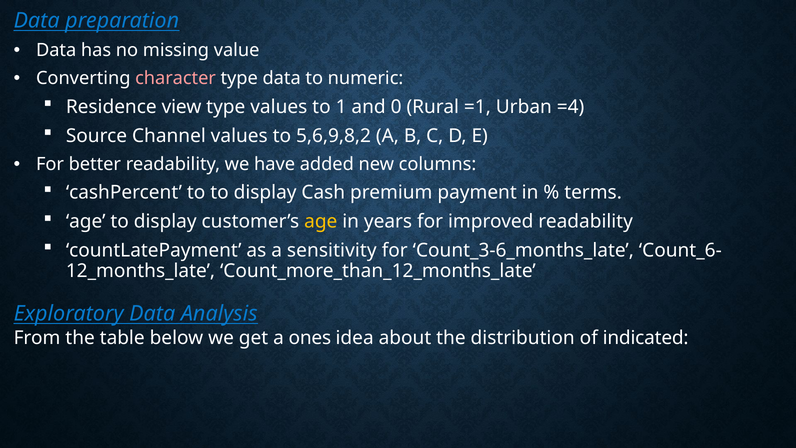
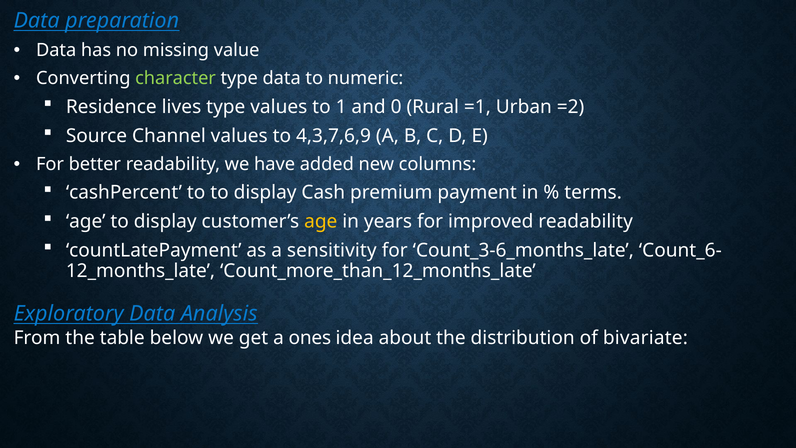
character colour: pink -> light green (176, 78)
view: view -> lives (181, 107)
=4: =4 -> =2 (571, 107)
5,6,9,8,2: 5,6,9,8,2 -> 4,3,7,6,9 (333, 136)
indicated: indicated -> bivariate (645, 338)
